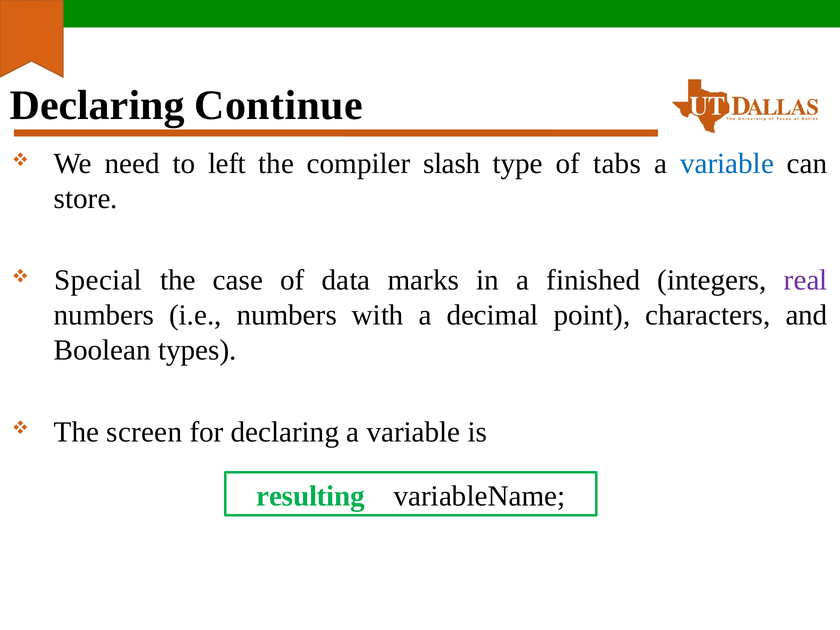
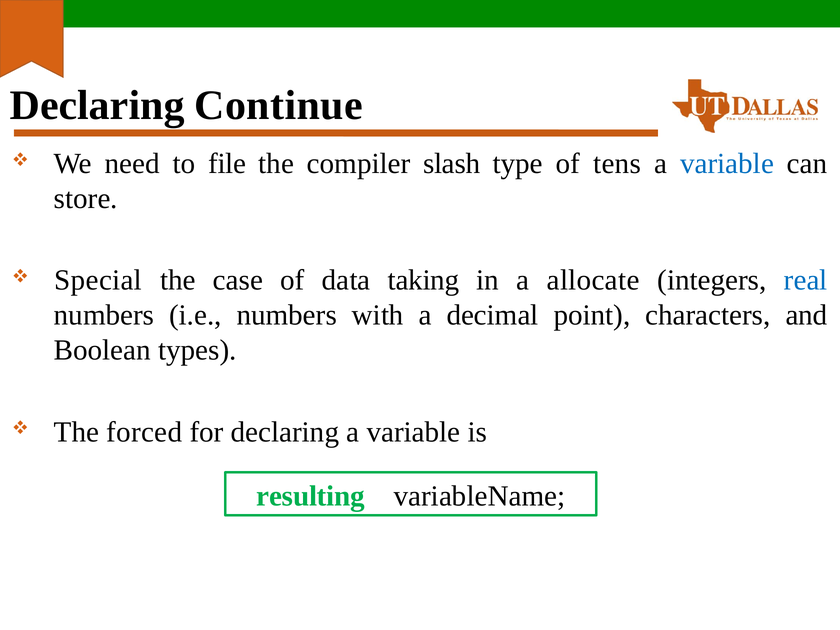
left: left -> file (227, 164)
tabs: tabs -> tens (617, 164)
marks: marks -> taking (424, 280)
finished: finished -> allocate (593, 280)
real colour: purple -> blue (806, 280)
screen: screen -> forced (144, 432)
